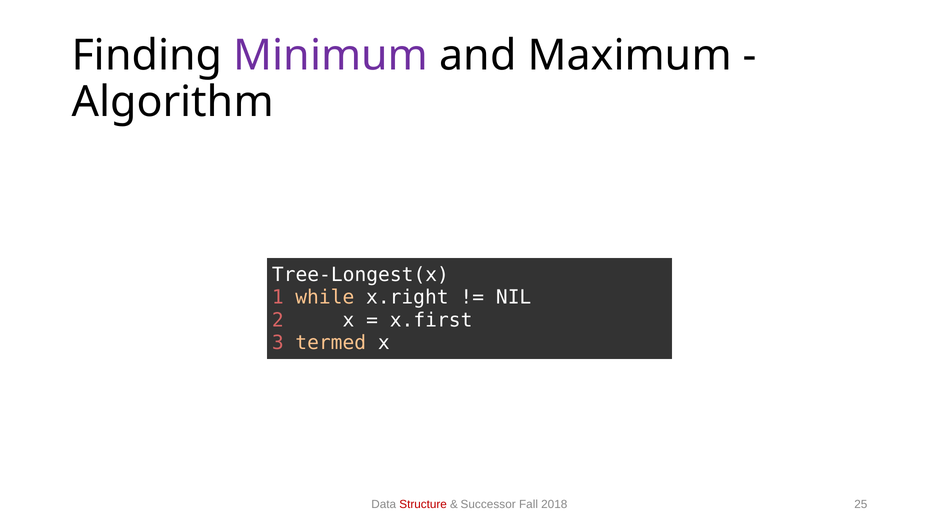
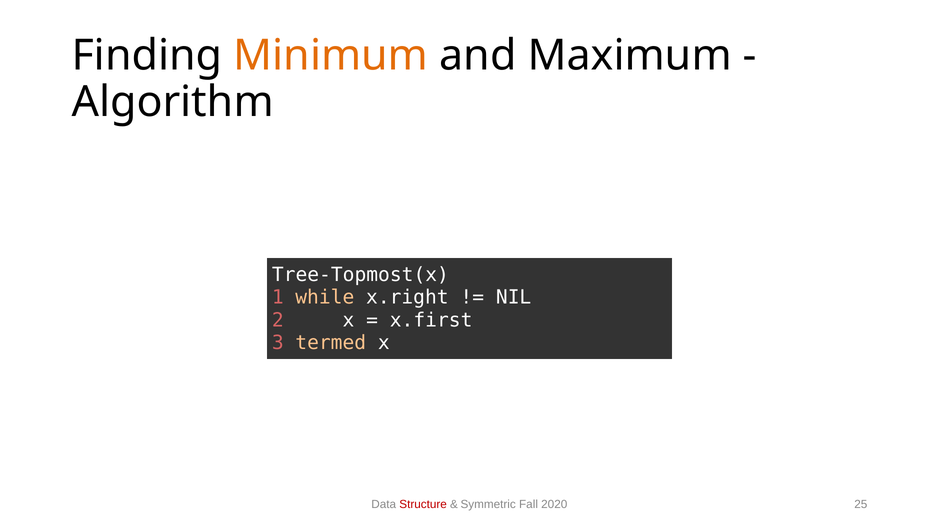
Minimum colour: purple -> orange (331, 56)
Tree-Longest(x: Tree-Longest(x -> Tree-Topmost(x (360, 275)
Successor: Successor -> Symmetric (488, 504)
2018: 2018 -> 2020 (554, 504)
